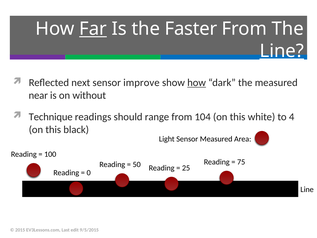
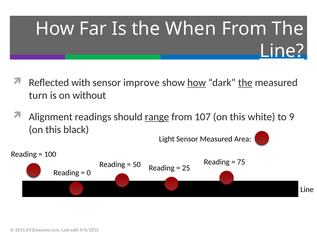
Far underline: present -> none (93, 29)
Faster: Faster -> When (191, 29)
next: next -> with (81, 83)
the underline: none -> present (245, 83)
near: near -> turn (38, 95)
Technique: Technique -> Alignment (51, 117)
range underline: none -> present (157, 117)
104: 104 -> 107 (203, 117)
4: 4 -> 9 (292, 117)
